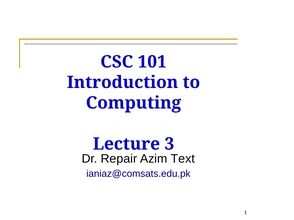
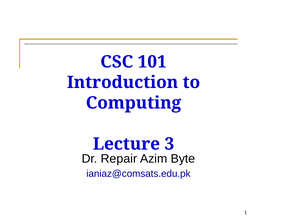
Text: Text -> Byte (183, 159)
